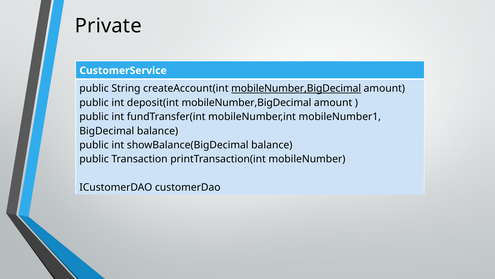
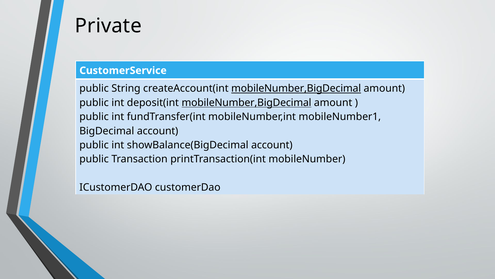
mobileNumber,BigDecimal underline: none -> present (246, 103)
BigDecimal balance: balance -> account (158, 131)
showBalance(BigDecimal balance: balance -> account (272, 145)
